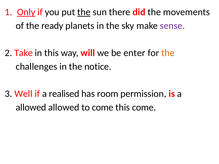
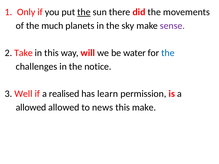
Only underline: present -> none (26, 12)
ready: ready -> much (52, 26)
enter: enter -> water (135, 53)
the colour: orange -> blue (168, 53)
room: room -> learn (108, 94)
to come: come -> news (103, 108)
this come: come -> make (144, 108)
